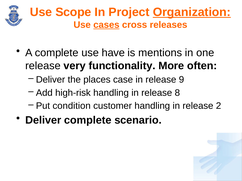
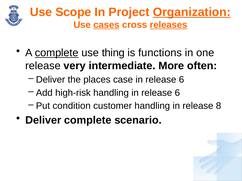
releases underline: none -> present (169, 25)
complete underline: none -> present (57, 53)
have: have -> thing (113, 53)
mentions: mentions -> functions (160, 53)
functionality: functionality -> intermediate (122, 66)
case in release 9: 9 -> 6 (181, 80)
handling in release 8: 8 -> 6 (177, 93)
2: 2 -> 8 (219, 106)
